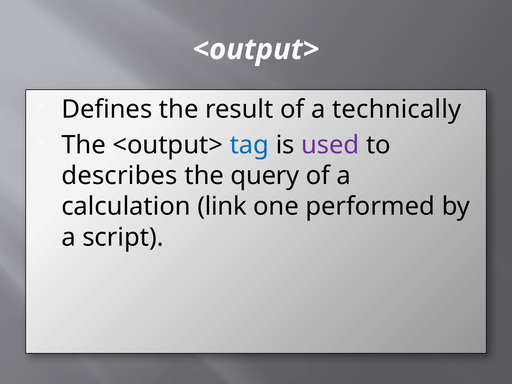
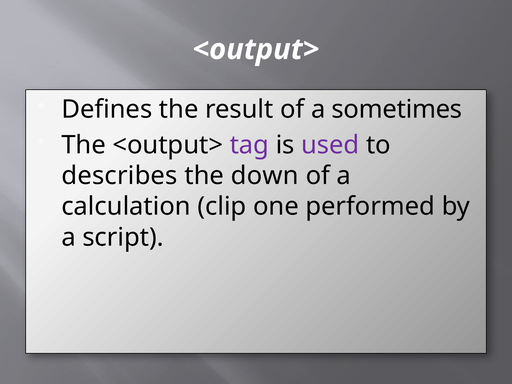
technically: technically -> sometimes (397, 109)
tag colour: blue -> purple (249, 145)
query: query -> down (265, 176)
link: link -> clip (222, 207)
